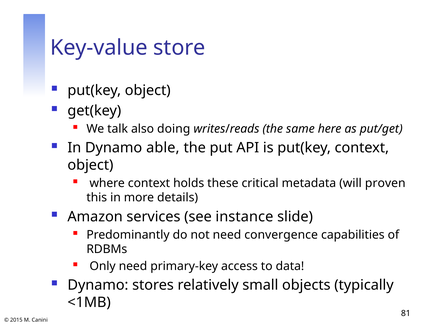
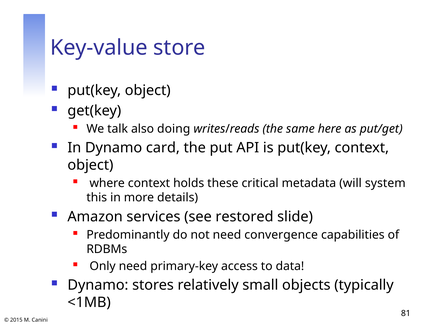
able: able -> card (163, 148)
proven: proven -> system (385, 183)
instance: instance -> restored (244, 216)
